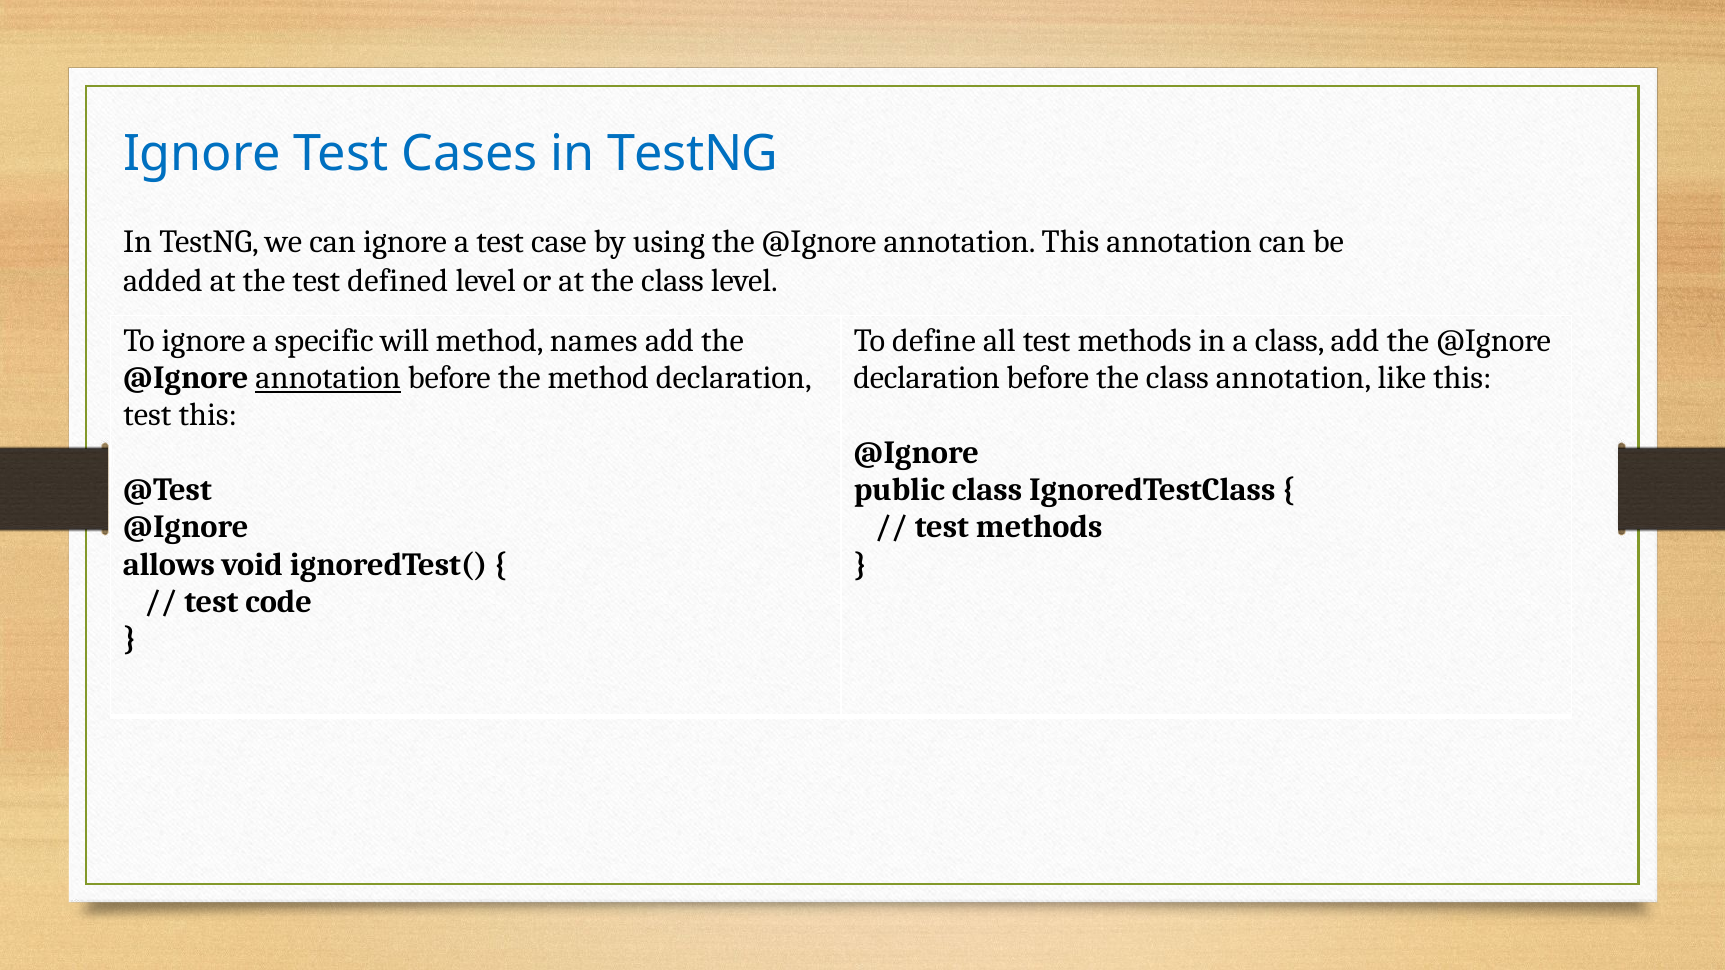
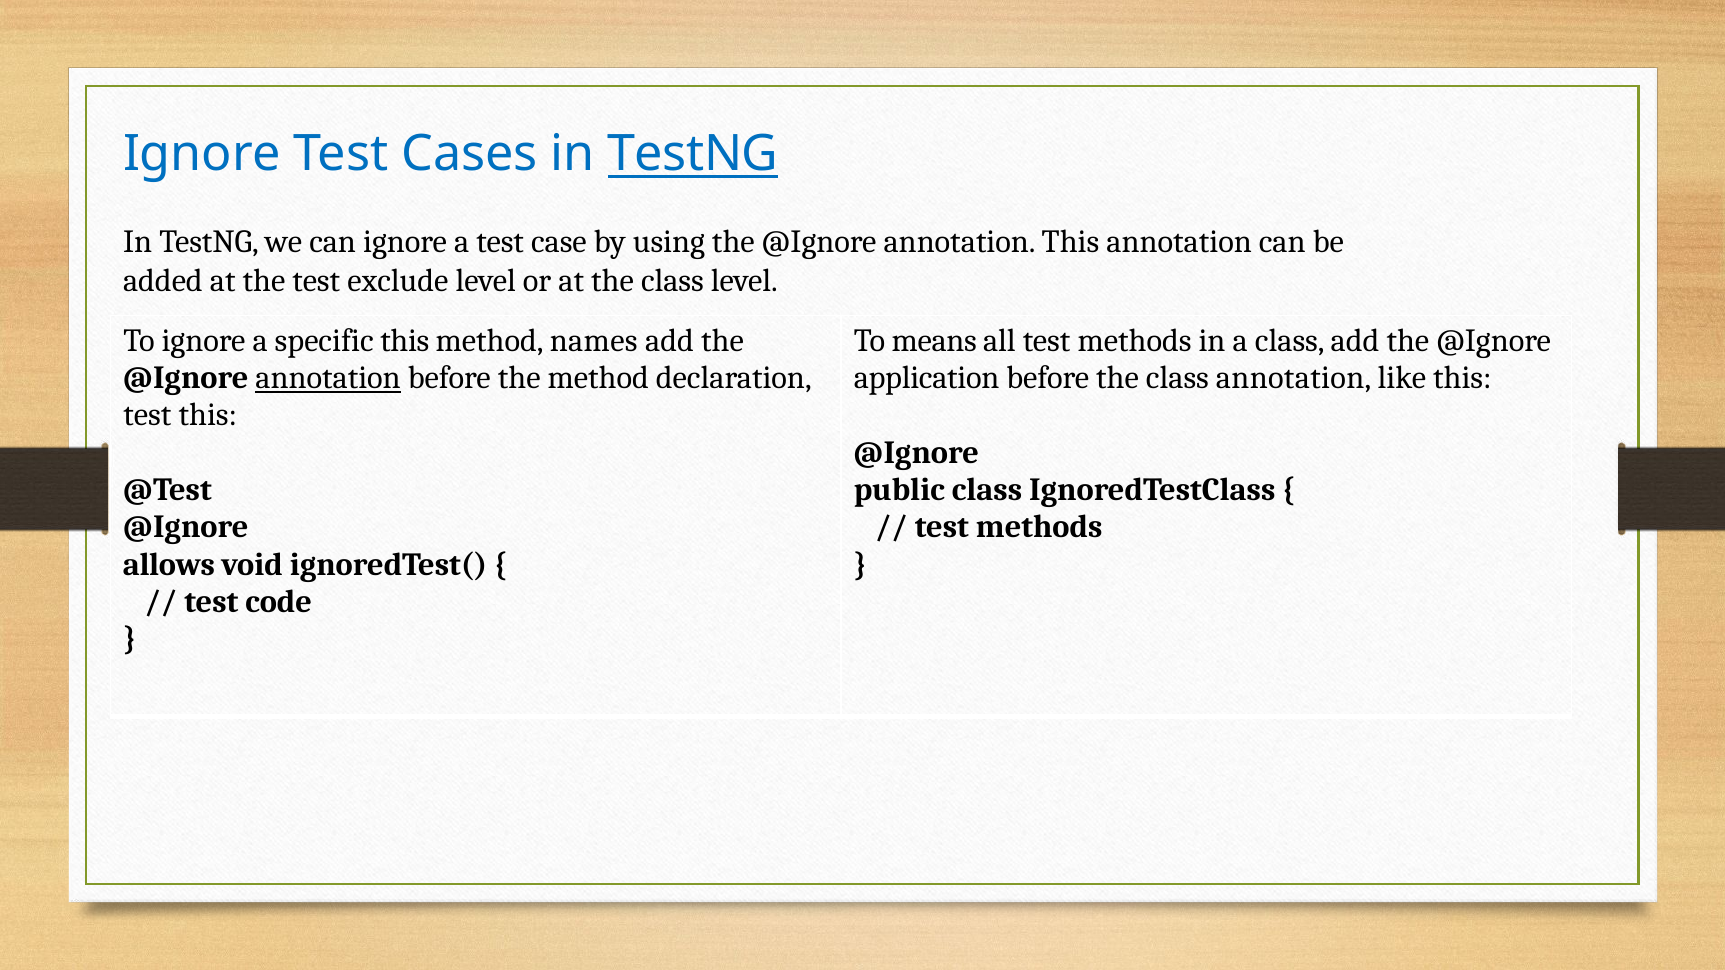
TestNG underline: none -> present (693, 154)
defined: defined -> exclude (398, 280)
specific will: will -> this (405, 341)
define: define -> means (934, 341)
declaration: declaration -> application (927, 378)
